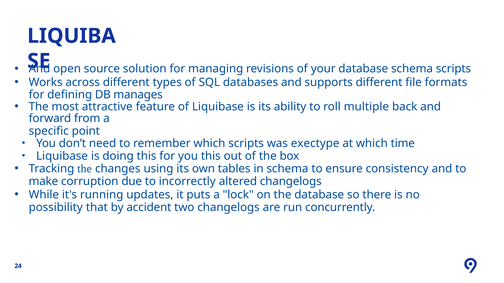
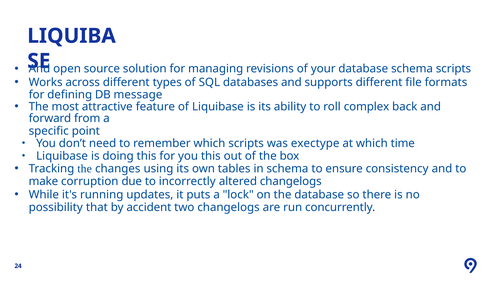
manages: manages -> message (138, 95)
multiple: multiple -> complex (366, 107)
